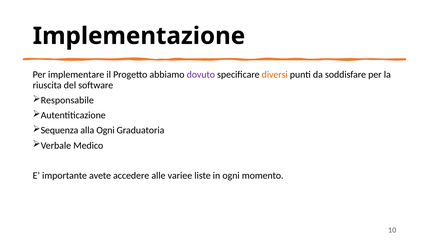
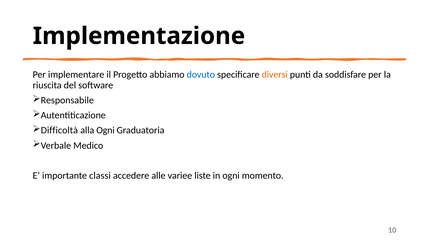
dovuto colour: purple -> blue (201, 75)
Sequenza: Sequenza -> Difficoltà (59, 131)
avete: avete -> classi (100, 176)
